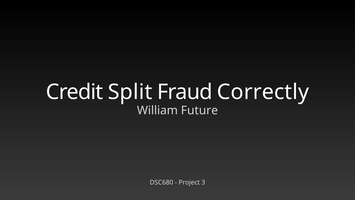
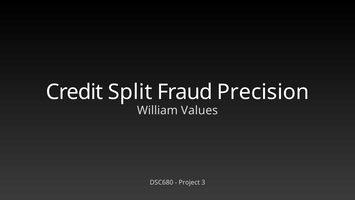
Correctly: Correctly -> Precision (263, 92)
Future: Future -> Values (199, 110)
